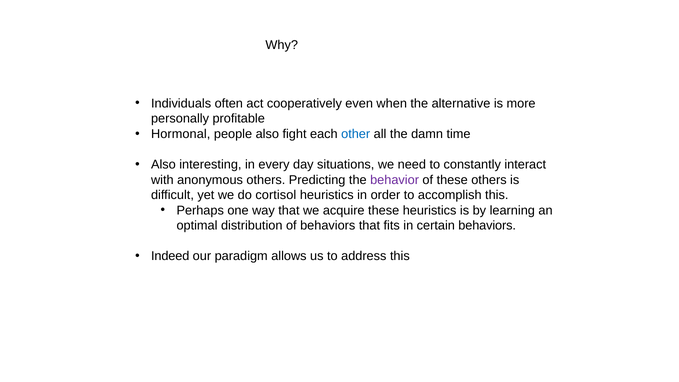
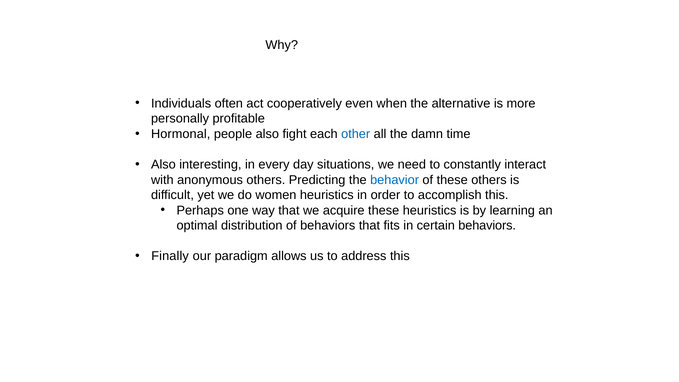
behavior colour: purple -> blue (395, 180)
cortisol: cortisol -> women (276, 195)
Indeed: Indeed -> Finally (170, 256)
